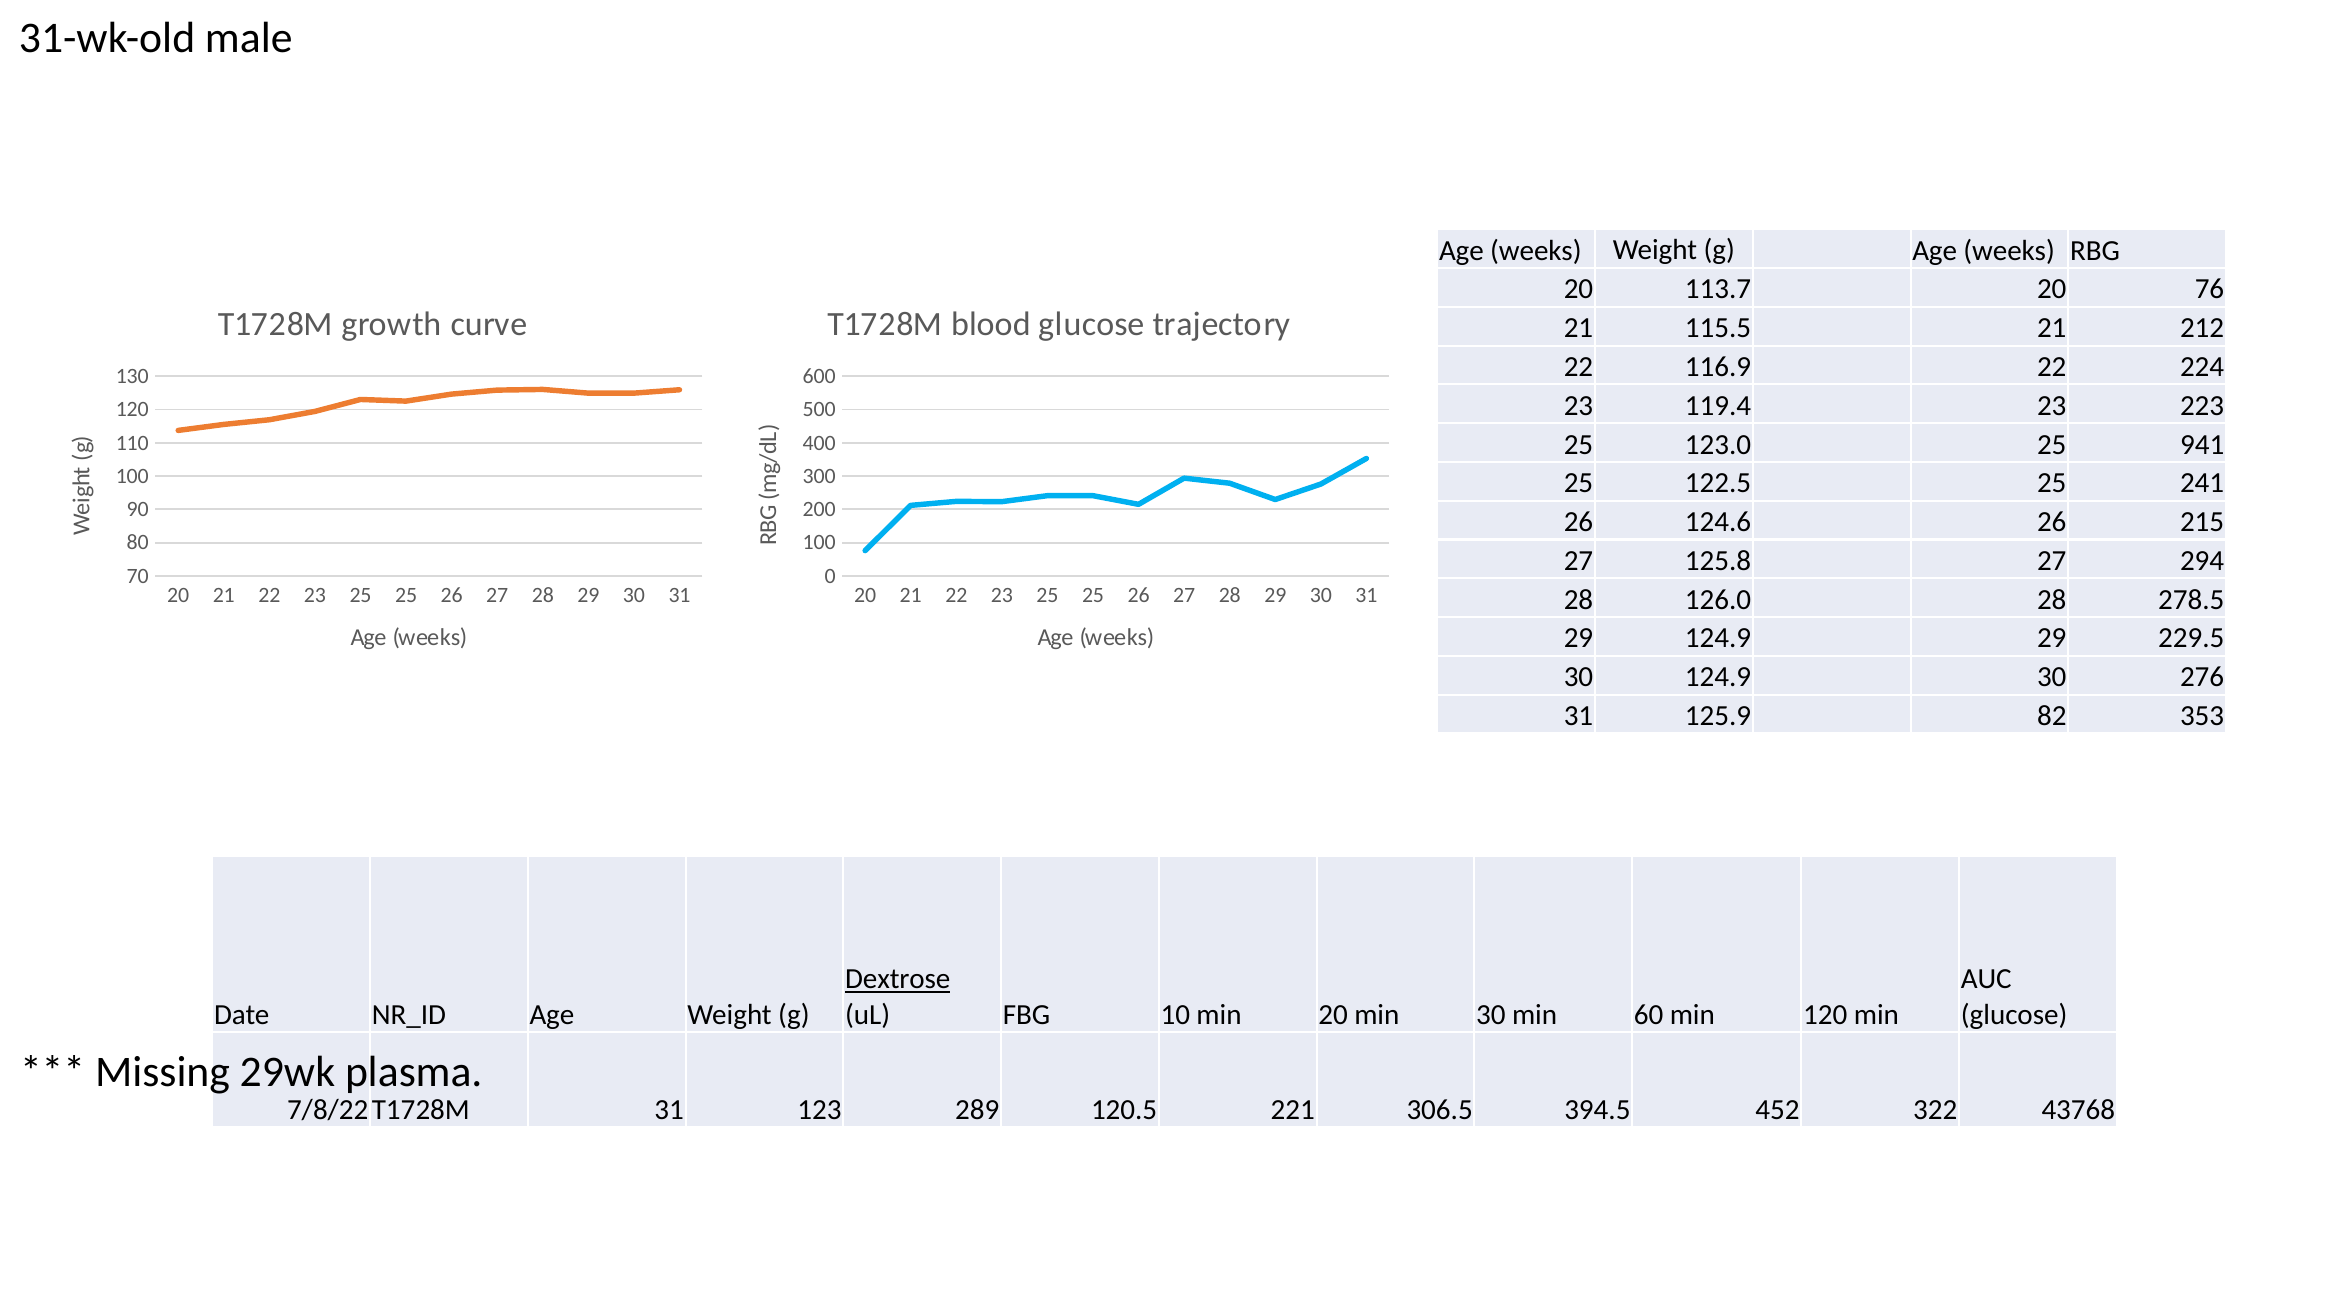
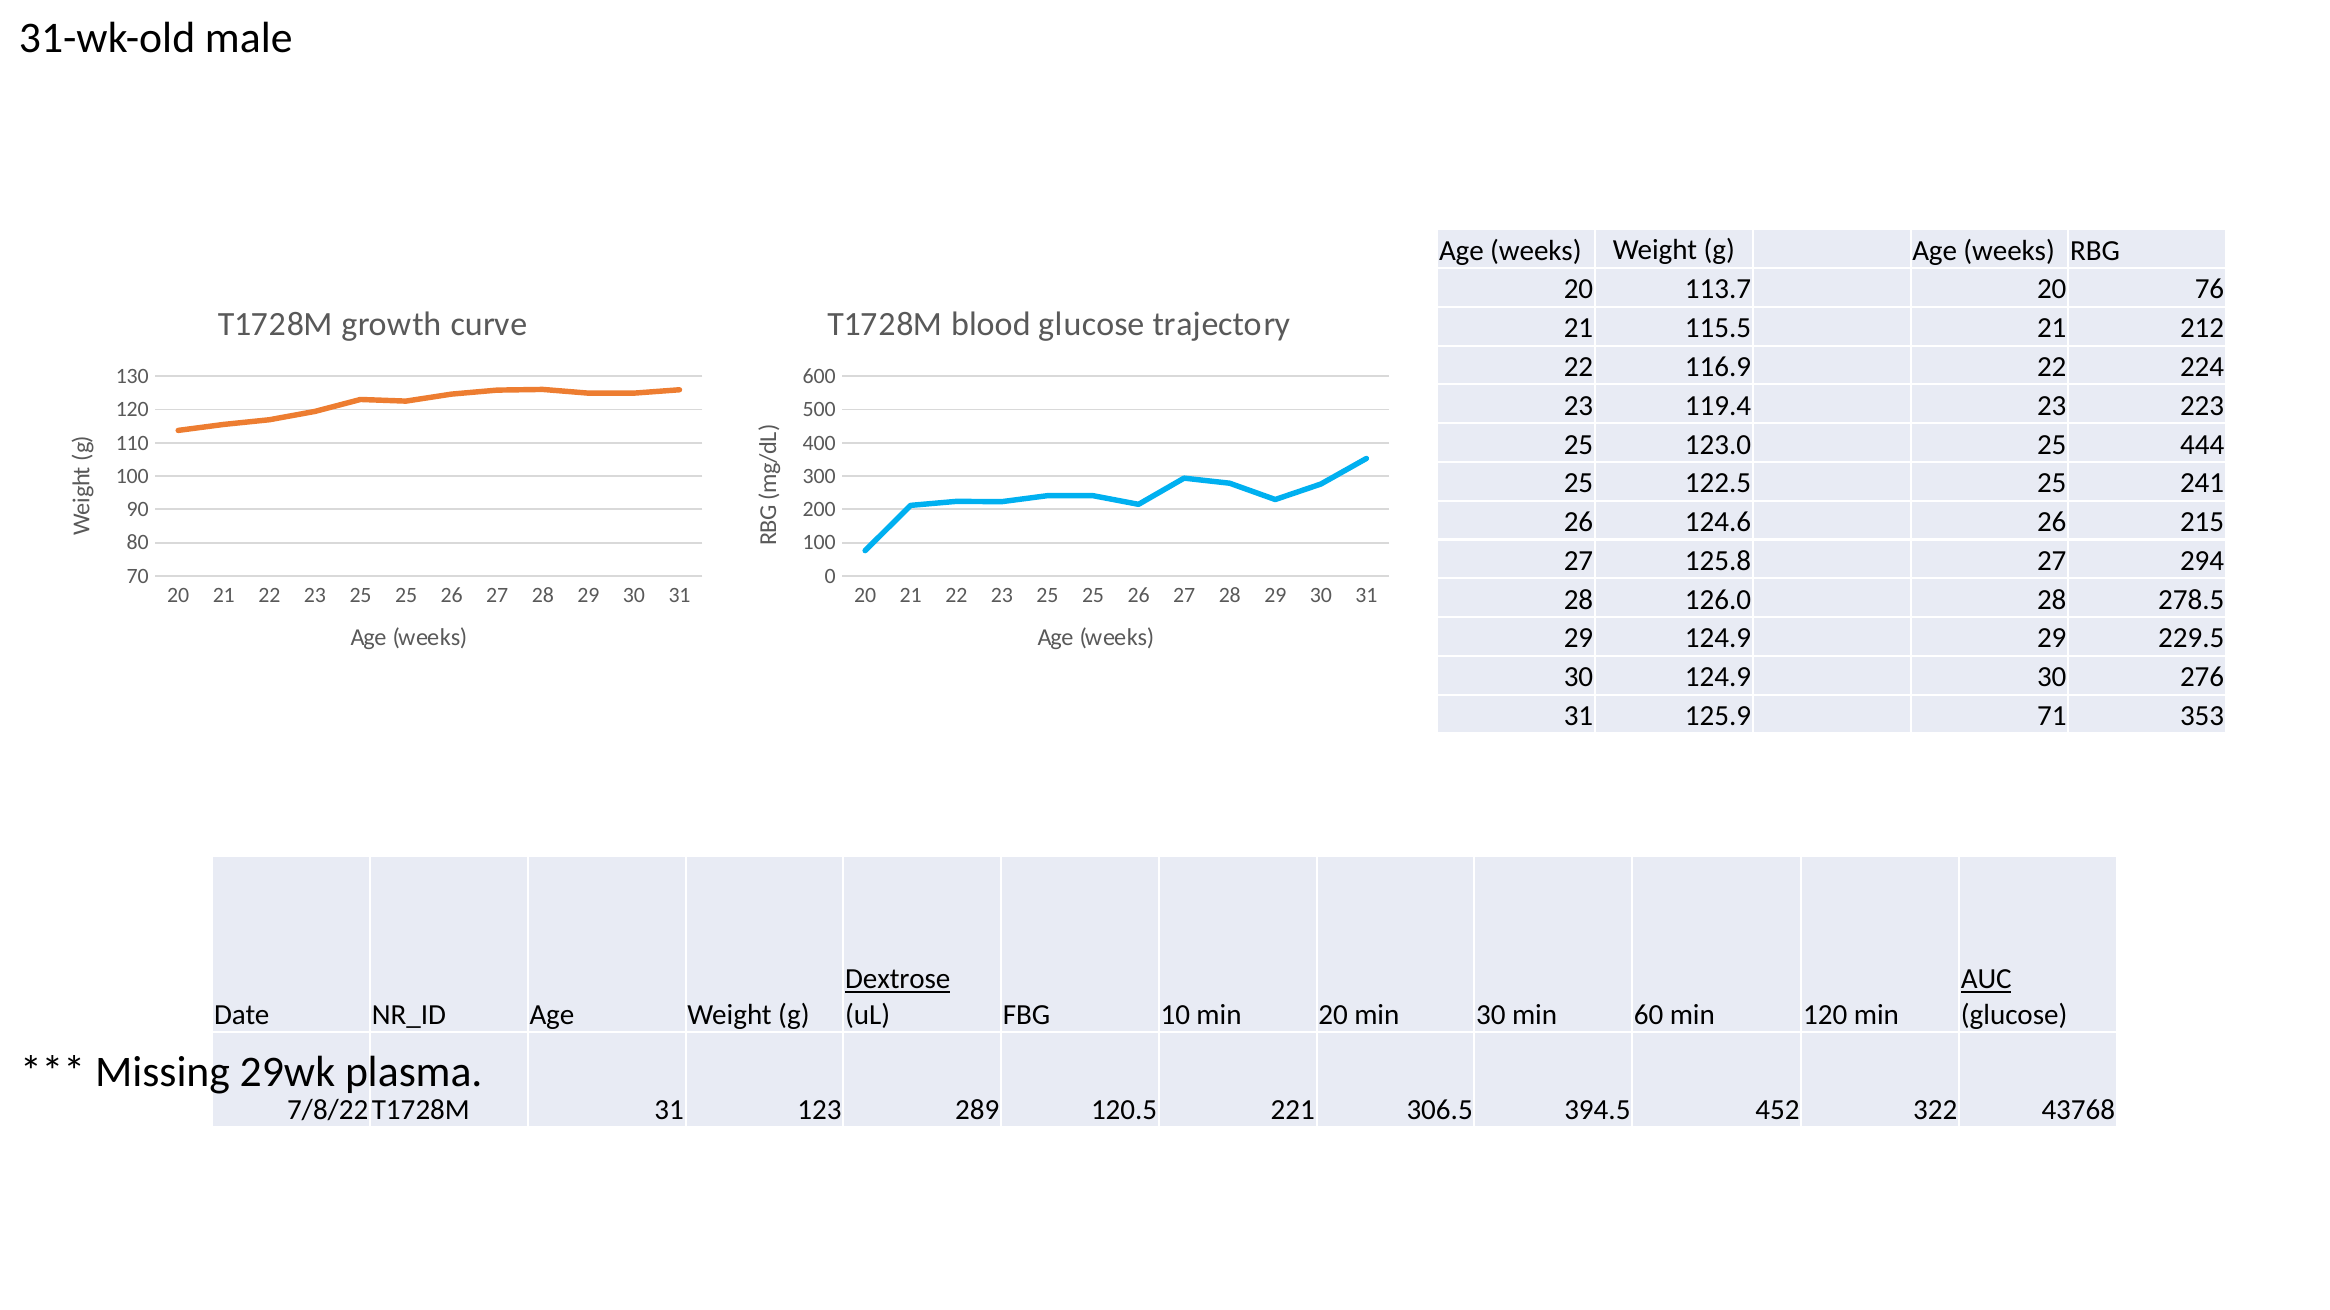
941: 941 -> 444 (2202, 445)
82: 82 -> 71 (2052, 716)
AUC underline: none -> present (1986, 980)
